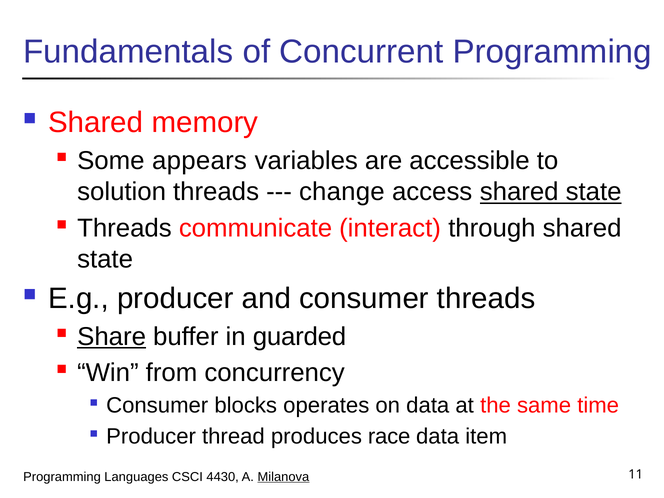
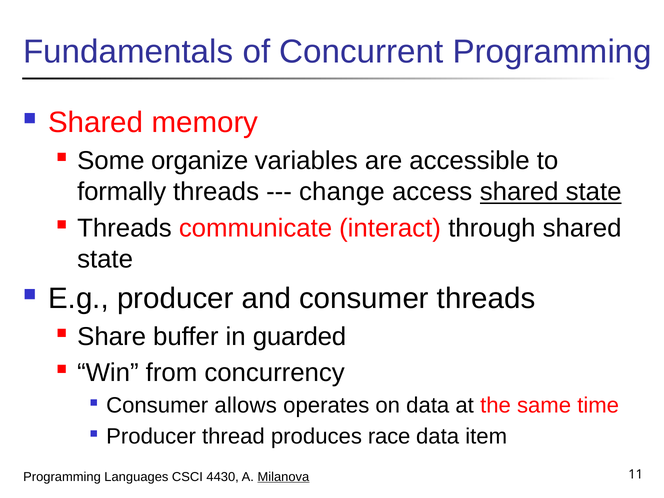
appears: appears -> organize (200, 161)
solution: solution -> formally (122, 192)
Share underline: present -> none (112, 337)
blocks: blocks -> allows (246, 406)
